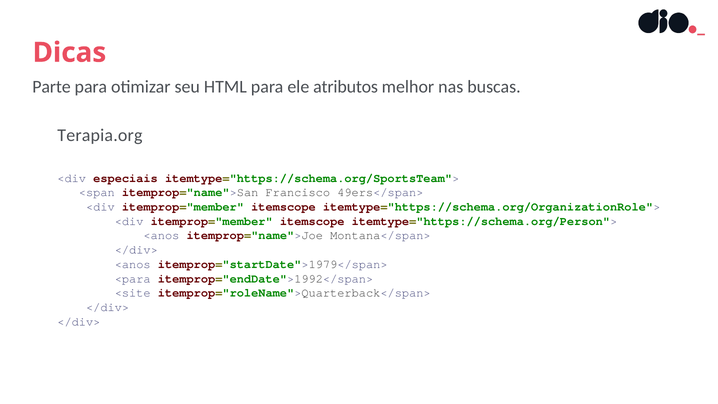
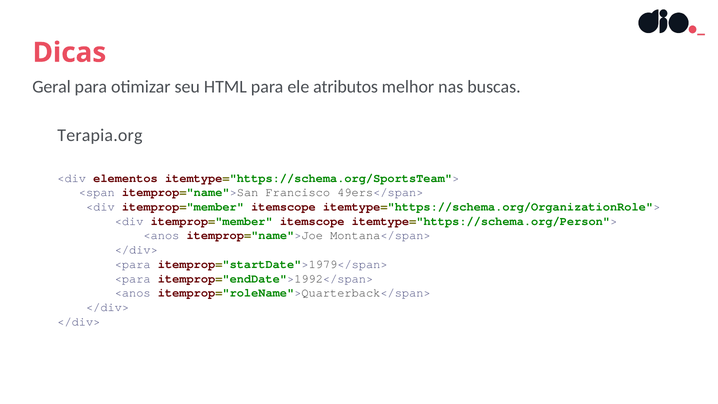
Parte: Parte -> Geral (52, 87)
especiais: especiais -> elementos (126, 178)
<anos: <anos -> <para (133, 264)
<site: <site -> <anos (133, 293)
